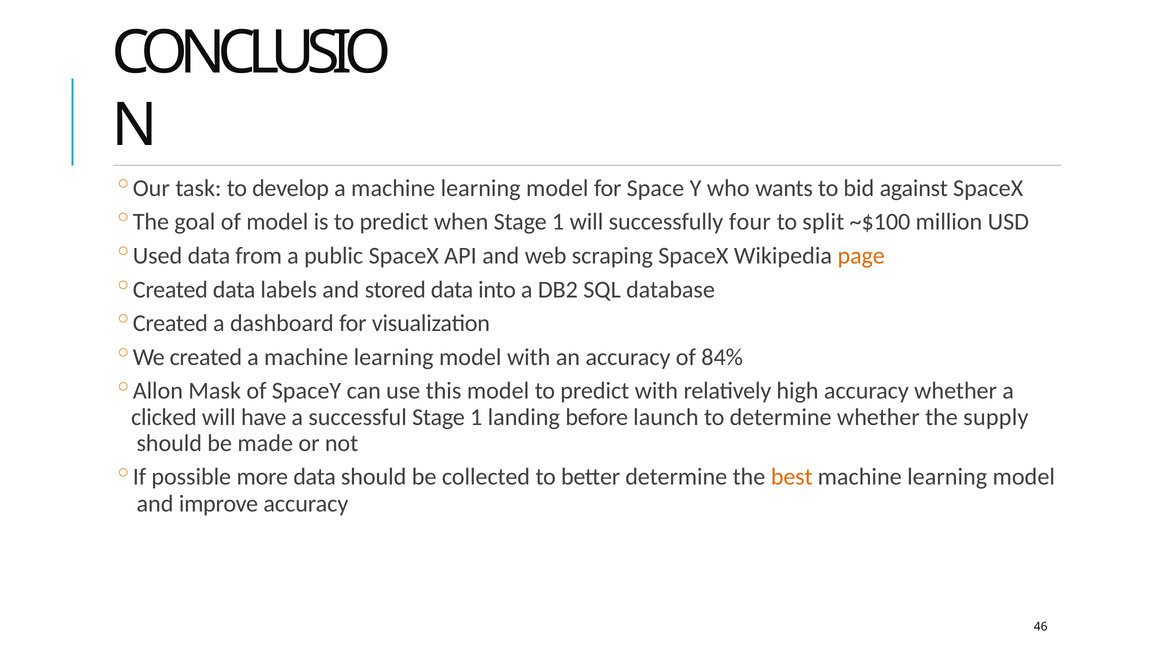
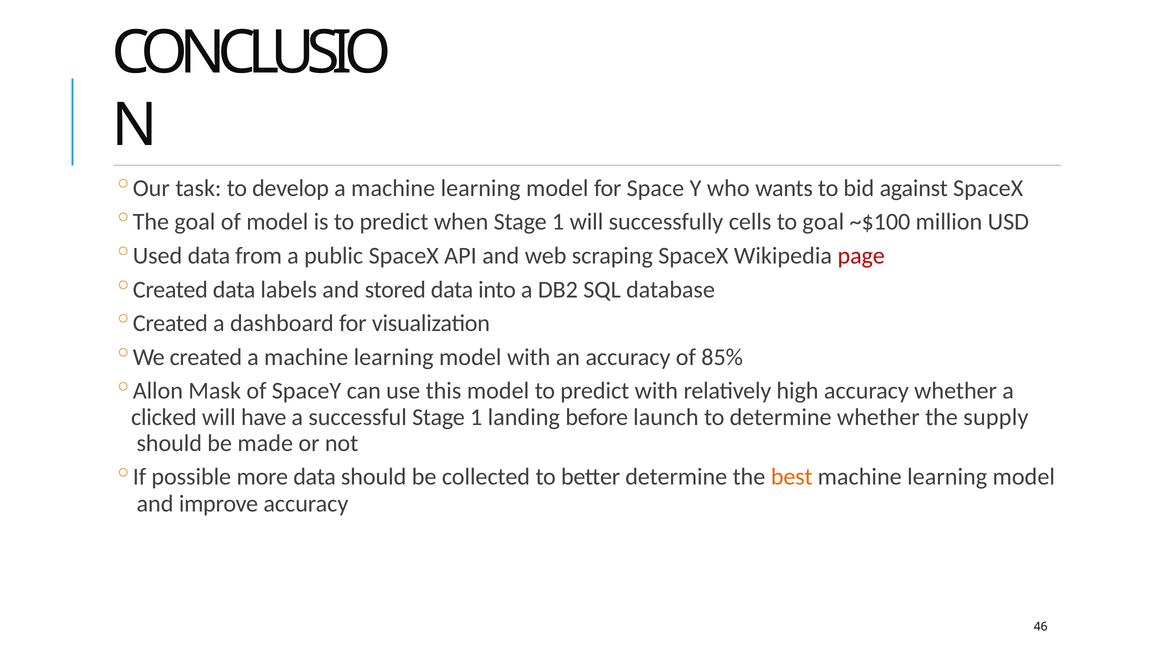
four: four -> cells (750, 222)
to split: split -> goal (823, 222)
page colour: orange -> red (861, 256)
84%: 84% -> 85% (722, 357)
